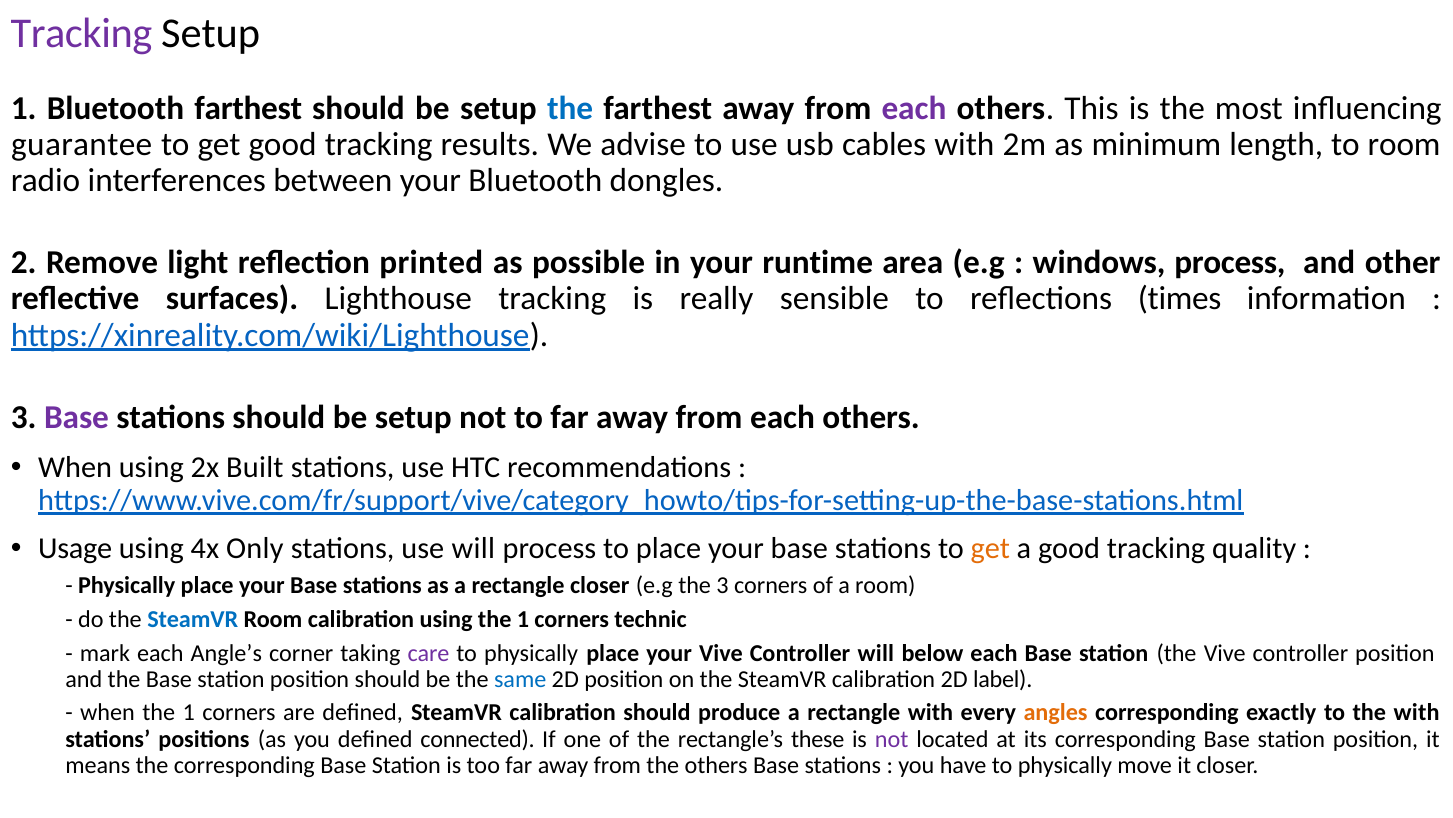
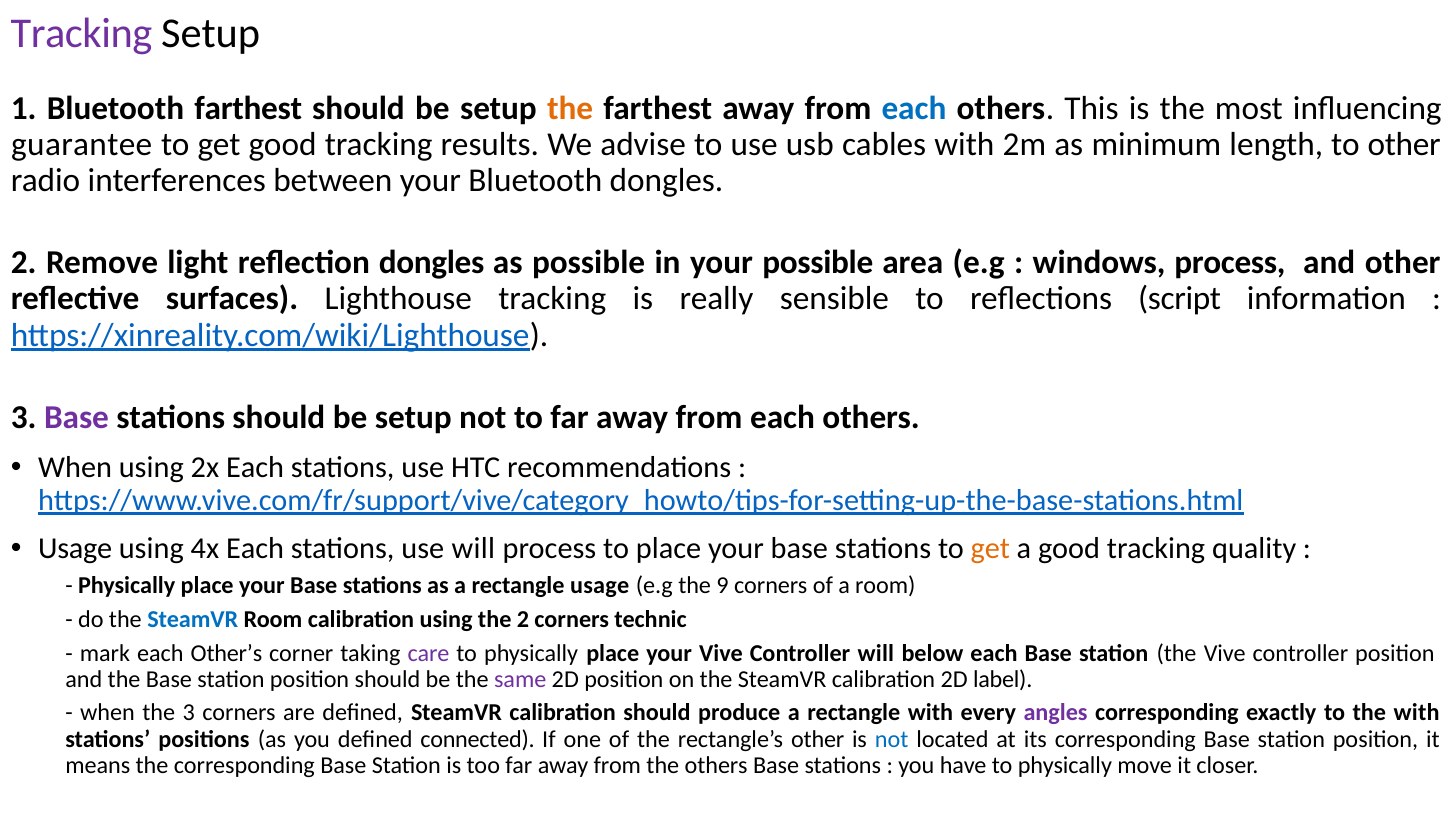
the colour: blue -> orange (570, 109)
each colour: purple -> blue (914, 109)
to room: room -> other (1404, 144)
reflection printed: printed -> dongles (432, 263)
your runtime: runtime -> possible (818, 263)
times: times -> script (1180, 299)
2x Built: Built -> Each (255, 467)
4x Only: Only -> Each (255, 548)
rectangle closer: closer -> usage (600, 585)
the 3: 3 -> 9 (723, 585)
using the 1: 1 -> 2 (523, 619)
Angle’s: Angle’s -> Other’s (226, 653)
same colour: blue -> purple (520, 679)
when the 1: 1 -> 3 (189, 712)
angles colour: orange -> purple (1056, 712)
rectangle’s these: these -> other (818, 738)
not colour: purple -> blue (892, 738)
